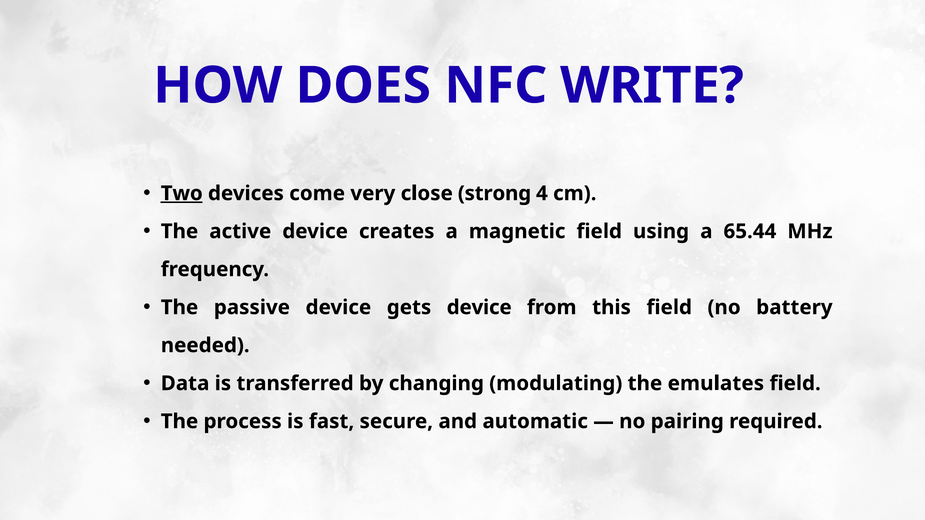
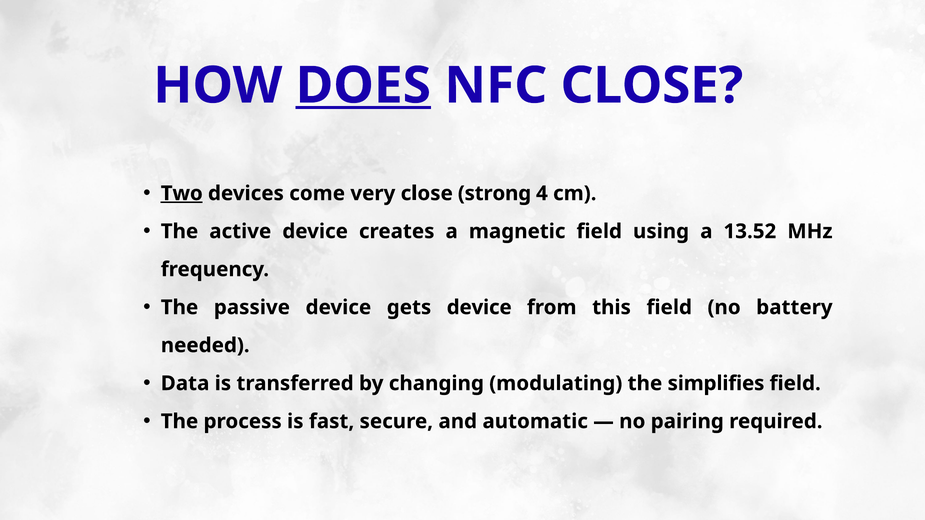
DOES underline: none -> present (363, 86)
NFC WRITE: WRITE -> CLOSE (652, 86)
65.44: 65.44 -> 13.52 (750, 232)
emulates: emulates -> simplifies (716, 384)
